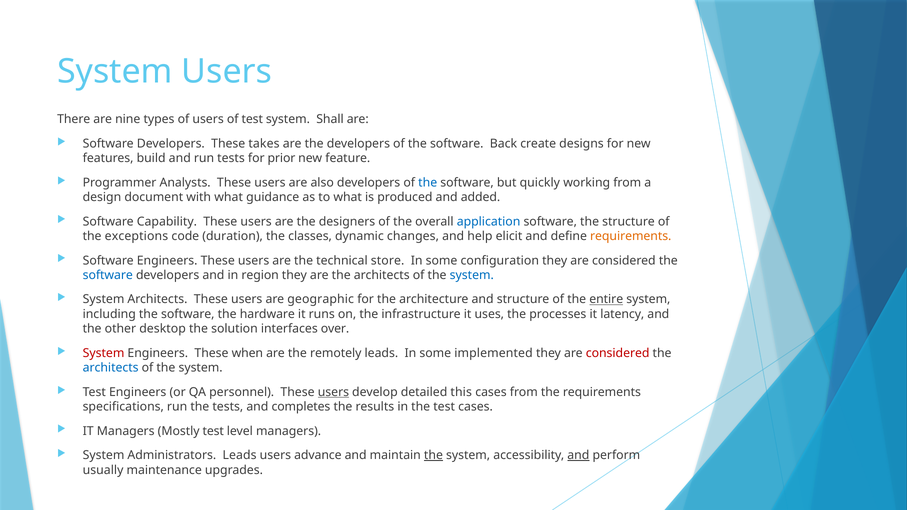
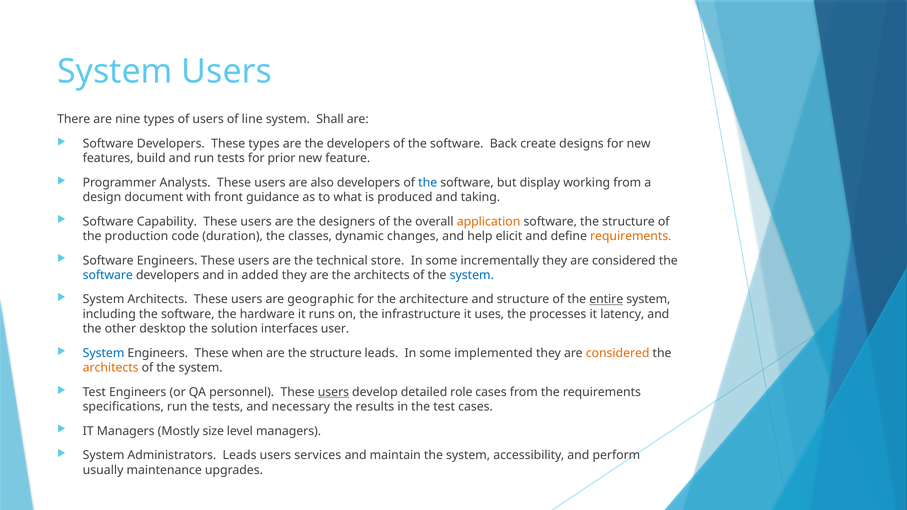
of test: test -> line (252, 119)
These takes: takes -> types (264, 144)
quickly: quickly -> display (540, 183)
with what: what -> front (229, 197)
added: added -> taking (480, 197)
application colour: blue -> orange (489, 222)
exceptions: exceptions -> production (137, 236)
configuration: configuration -> incrementally (500, 261)
region: region -> added (260, 275)
over: over -> user (335, 329)
System colour: red -> blue (104, 353)
are the remotely: remotely -> structure (336, 353)
considered colour: red -> orange (618, 353)
architects colour: blue -> orange (111, 368)
this: this -> role (461, 392)
completes: completes -> necessary (301, 407)
Mostly test: test -> size (213, 431)
advance: advance -> services (318, 455)
the underline: present -> none (433, 455)
and underline: present -> none (578, 455)
